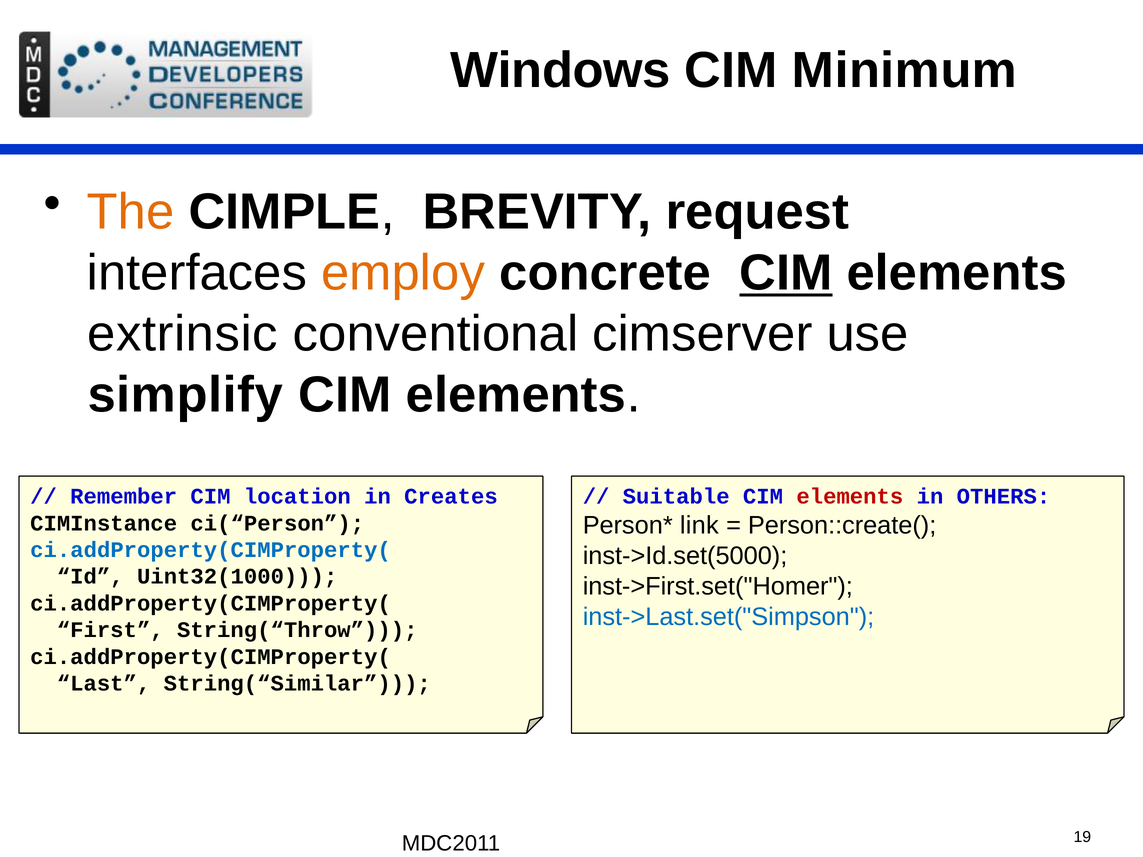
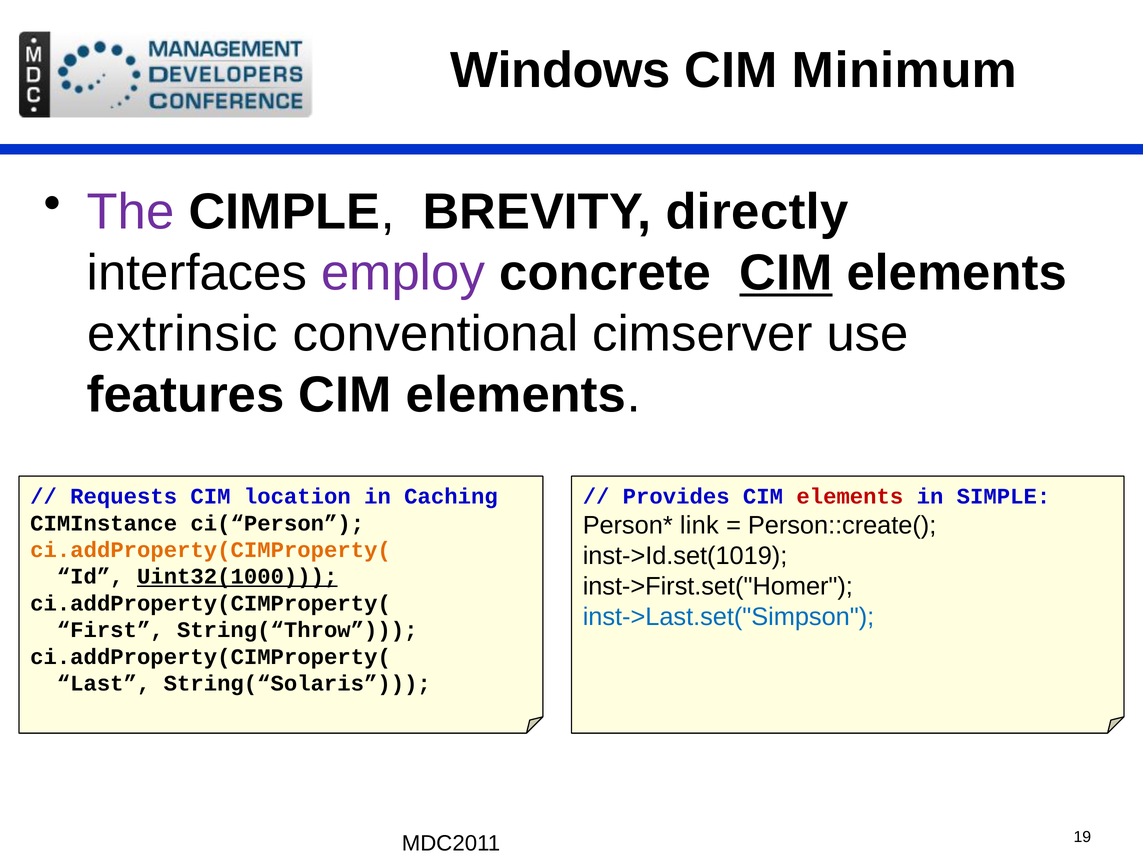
The colour: orange -> purple (131, 212)
request: request -> directly (757, 212)
employ colour: orange -> purple (403, 273)
simplify: simplify -> features (186, 395)
Remember: Remember -> Requests (124, 497)
Creates: Creates -> Caching (451, 497)
Suitable: Suitable -> Provides (676, 497)
OTHERS: OTHERS -> SIMPLE (1003, 497)
ci.addProperty(CIMProperty( colour: blue -> orange (211, 550)
inst->Id.set(5000: inst->Id.set(5000 -> inst->Id.set(1019 (685, 556)
Uint32(1000 underline: none -> present (237, 577)
String(“Similar: String(“Similar -> String(“Solaris (297, 684)
